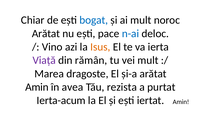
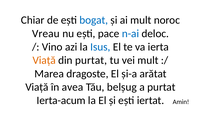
Arătat: Arătat -> Vreau (46, 34)
Isus colour: orange -> blue (100, 47)
Viață colour: purple -> orange (44, 60)
din rămân: rămân -> purtat (91, 60)
Amin: Amin -> Viață (37, 87)
rezista: rezista -> belșug (122, 87)
